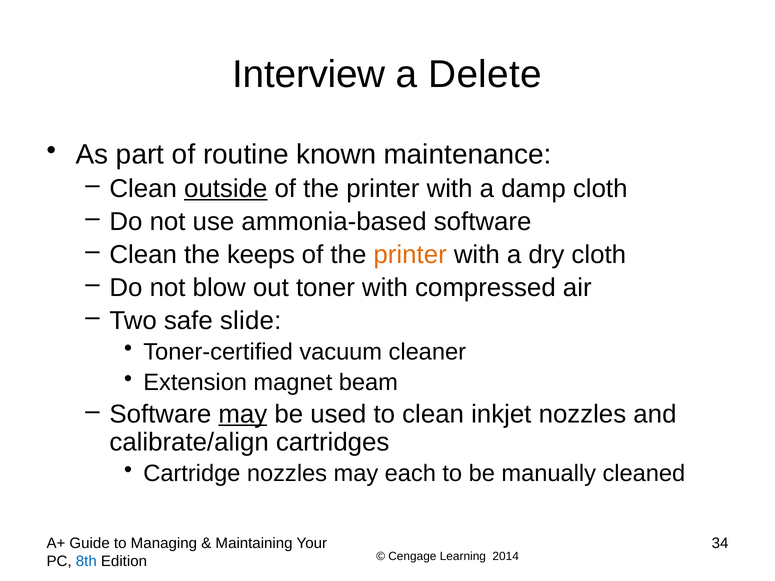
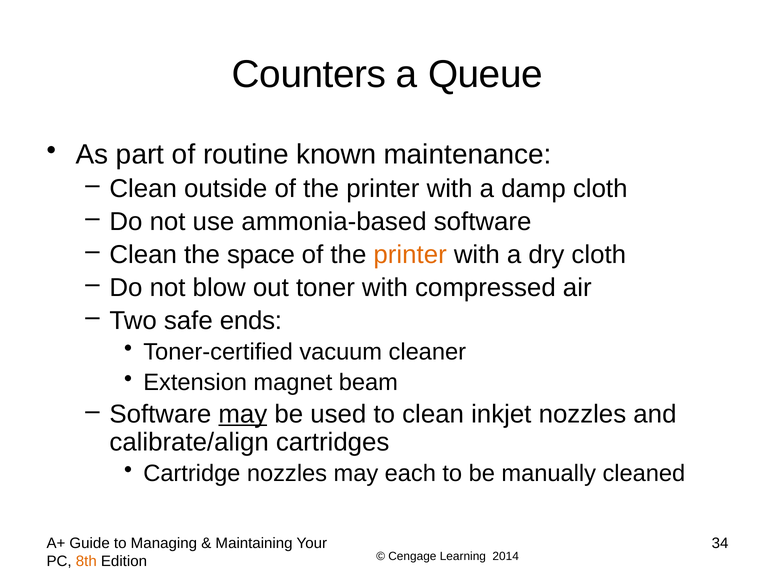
Interview: Interview -> Counters (309, 74)
Delete: Delete -> Queue (485, 74)
outside underline: present -> none (226, 189)
keeps: keeps -> space (261, 255)
slide: slide -> ends (251, 321)
8th colour: blue -> orange (86, 561)
